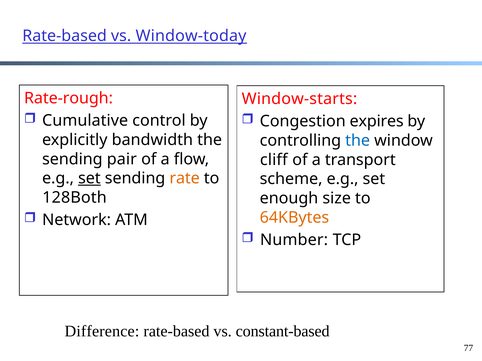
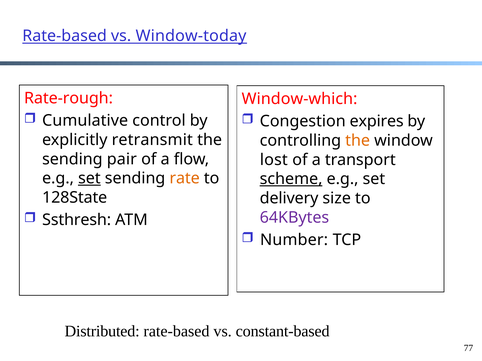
Window-starts: Window-starts -> Window-which (300, 99)
bandwidth: bandwidth -> retransmit (152, 140)
the colour: blue -> orange (358, 141)
cliff: cliff -> lost (274, 160)
scheme underline: none -> present (291, 179)
128Both: 128Both -> 128State (75, 198)
enough: enough -> delivery (289, 199)
Network: Network -> Ssthresh (77, 220)
64KBytes colour: orange -> purple (294, 218)
Difference: Difference -> Distributed (102, 332)
